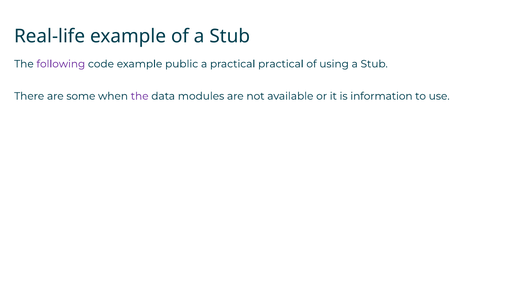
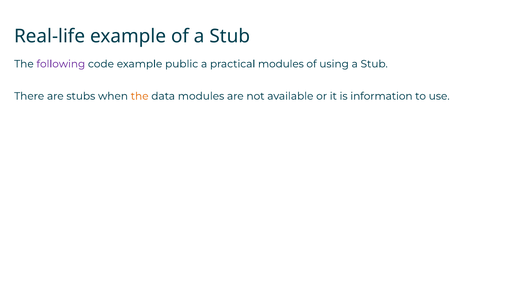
practical practical: practical -> modules (281, 64)
some: some -> stubs (81, 96)
the colour: purple -> orange (140, 96)
